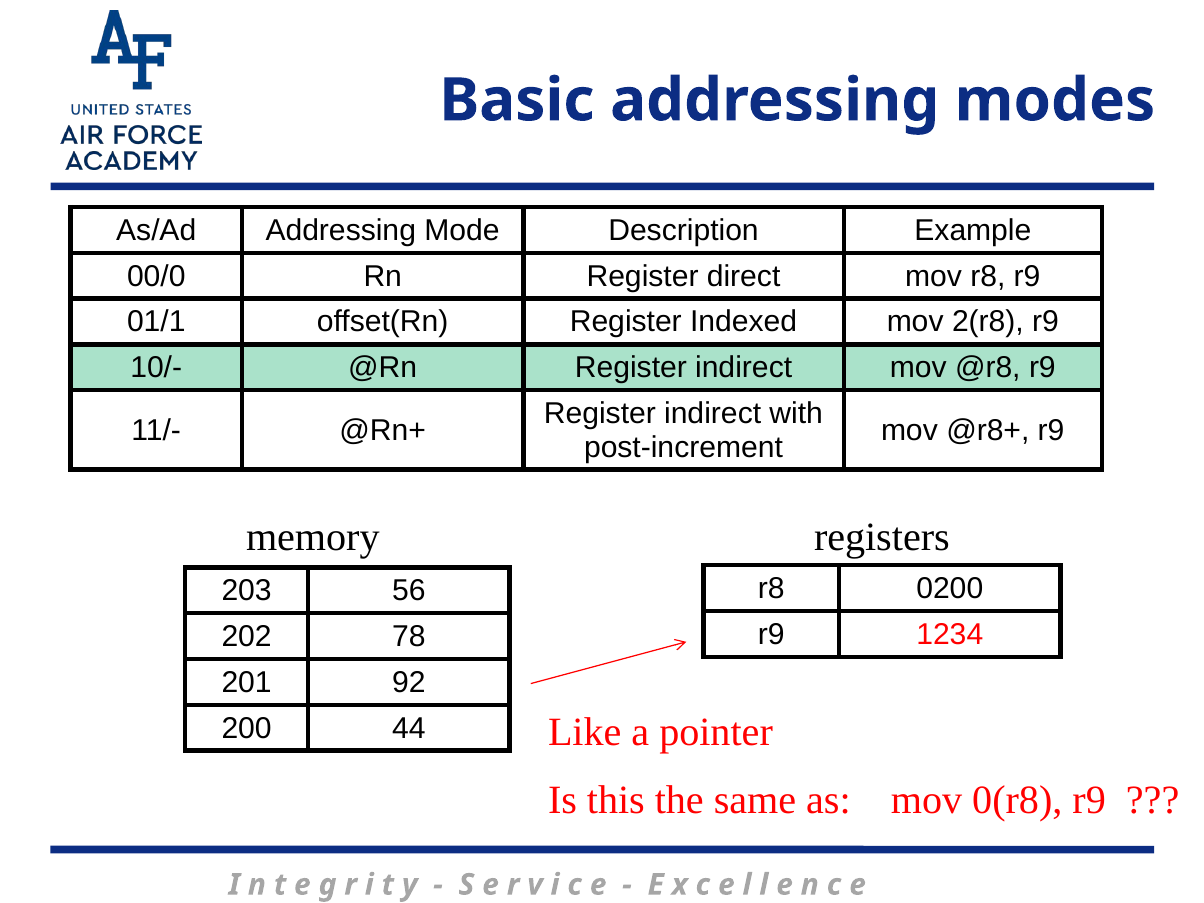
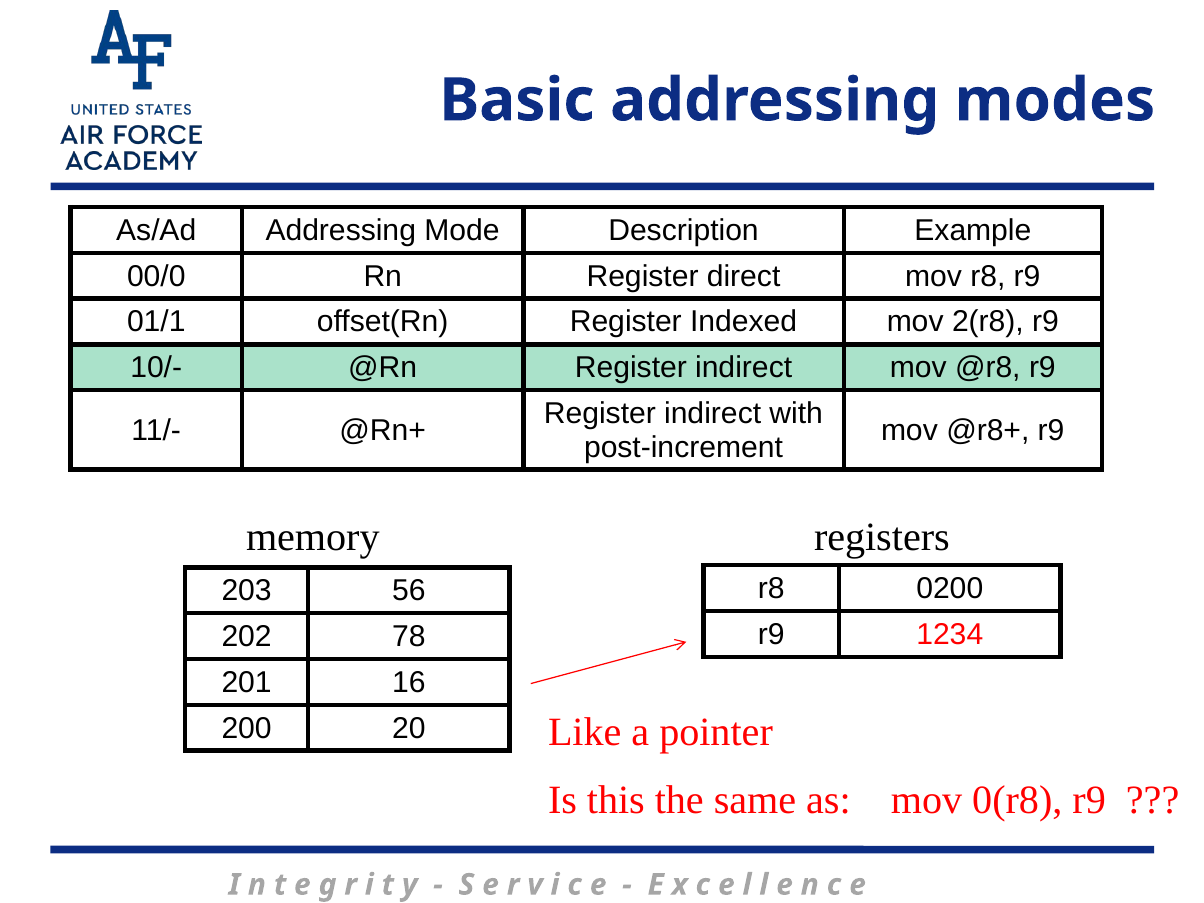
92: 92 -> 16 (409, 682)
44: 44 -> 20 (409, 728)
